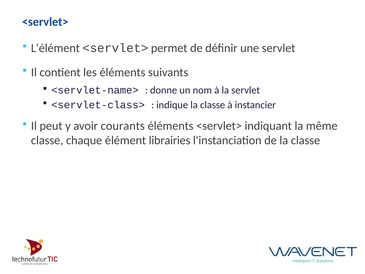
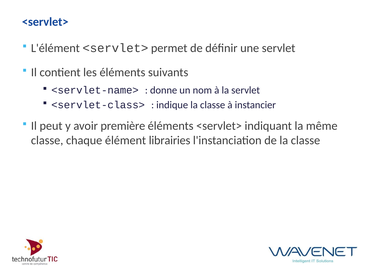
courants: courants -> première (123, 126)
